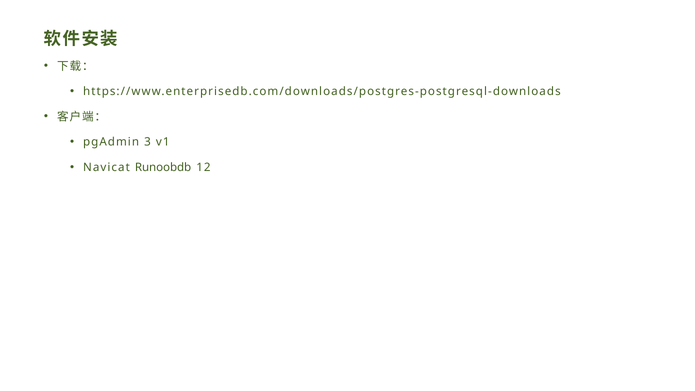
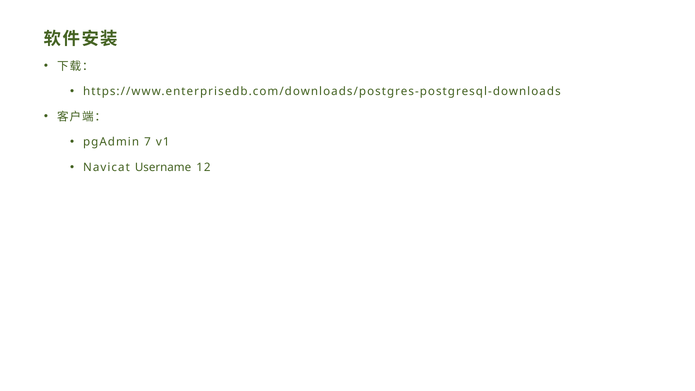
3: 3 -> 7 (148, 142)
Runoobdb: Runoobdb -> Username (163, 167)
